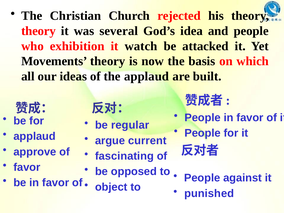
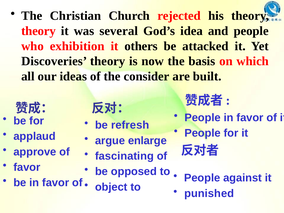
watch: watch -> others (141, 46)
Movements: Movements -> Discoveries (54, 61)
the applaud: applaud -> consider (147, 76)
regular: regular -> refresh (130, 125)
current: current -> enlarge (147, 141)
